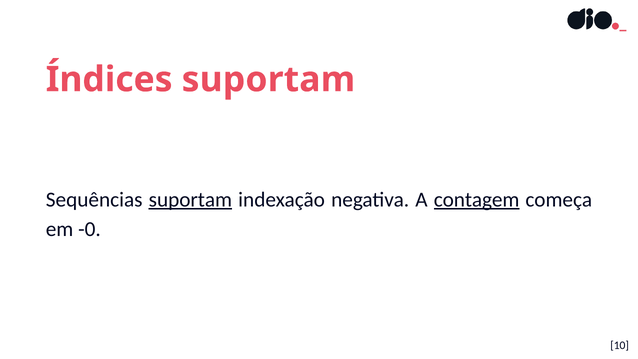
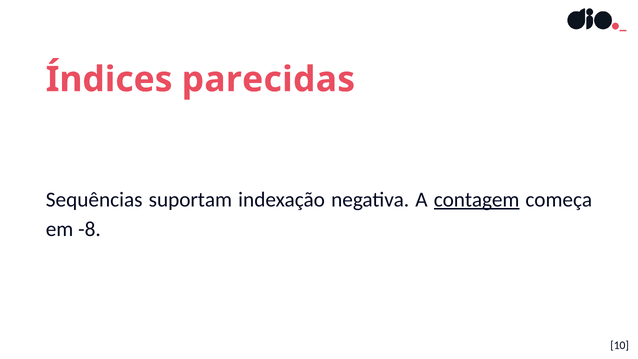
Índices suportam: suportam -> parecidas (268, 80)
suportam underline: present -> none (190, 200)
-0: -0 -> -8 (90, 229)
